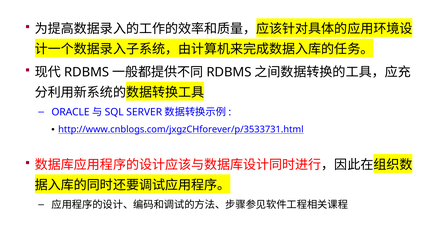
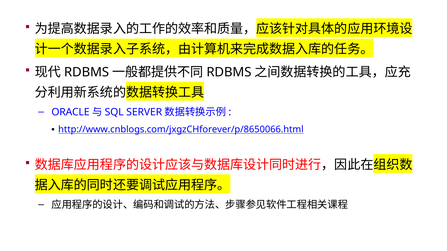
http://www.cnblogs.com/jxgzCHforever/p/3533731.html: http://www.cnblogs.com/jxgzCHforever/p/3533731.html -> http://www.cnblogs.com/jxgzCHforever/p/8650066.html (181, 130)
